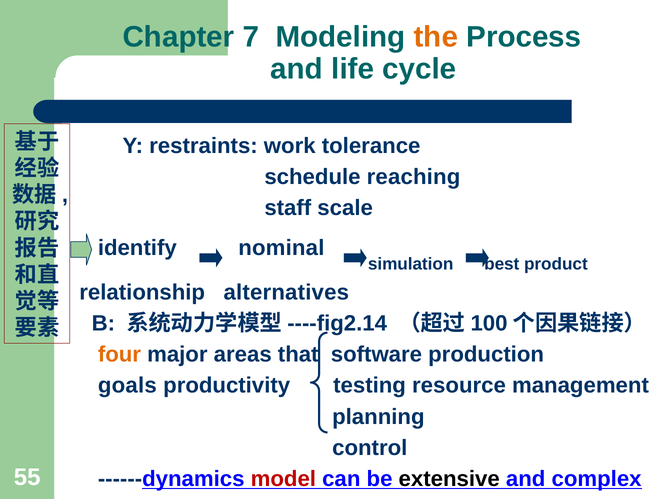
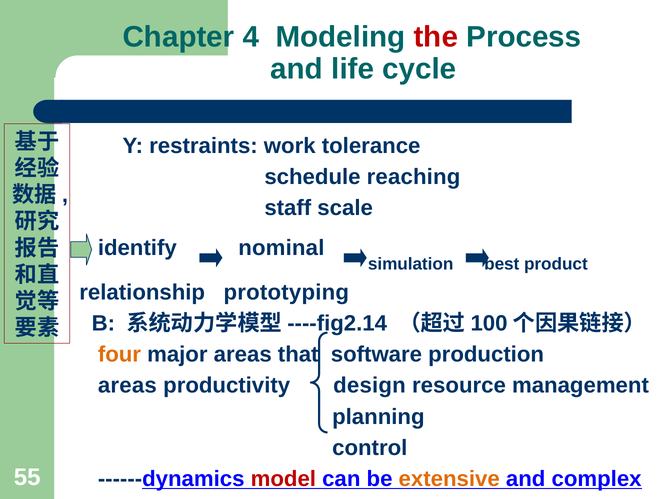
7: 7 -> 4 (251, 37)
the colour: orange -> red (436, 37)
alternatives: alternatives -> prototyping (286, 293)
goals: goals -> areas (127, 386)
testing: testing -> design (369, 386)
extensive colour: black -> orange (449, 479)
